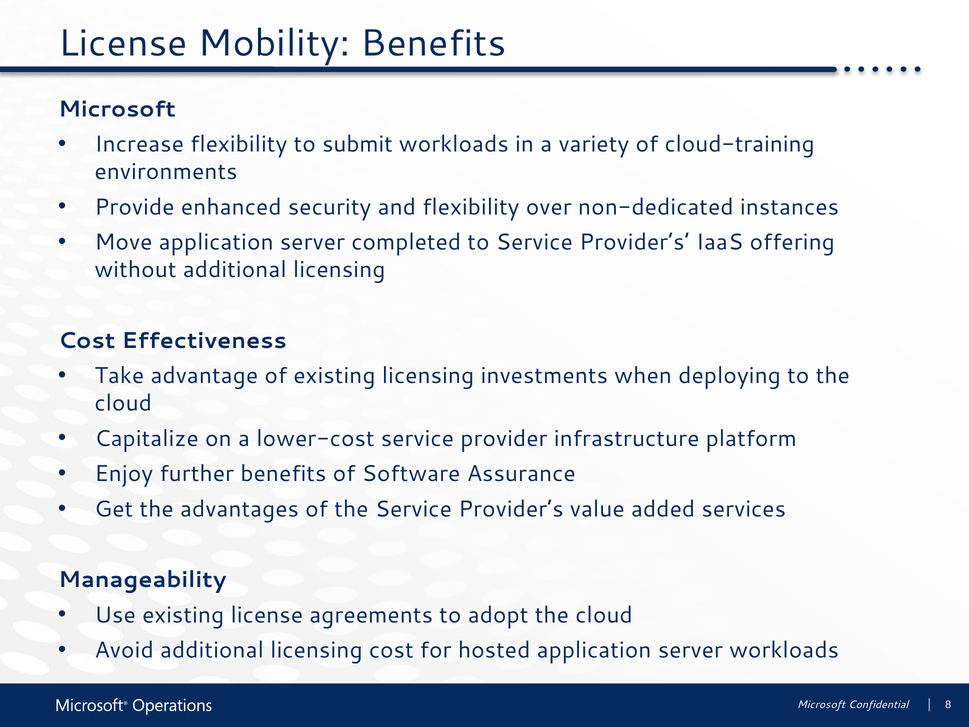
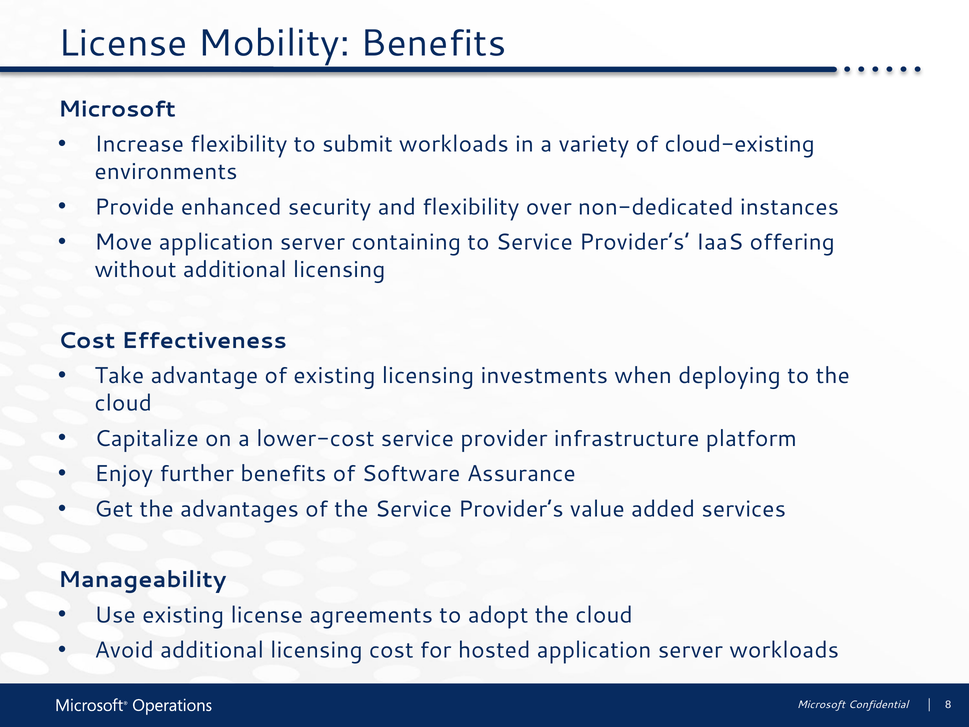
cloud-training: cloud-training -> cloud-existing (740, 144)
completed: completed -> containing (406, 242)
